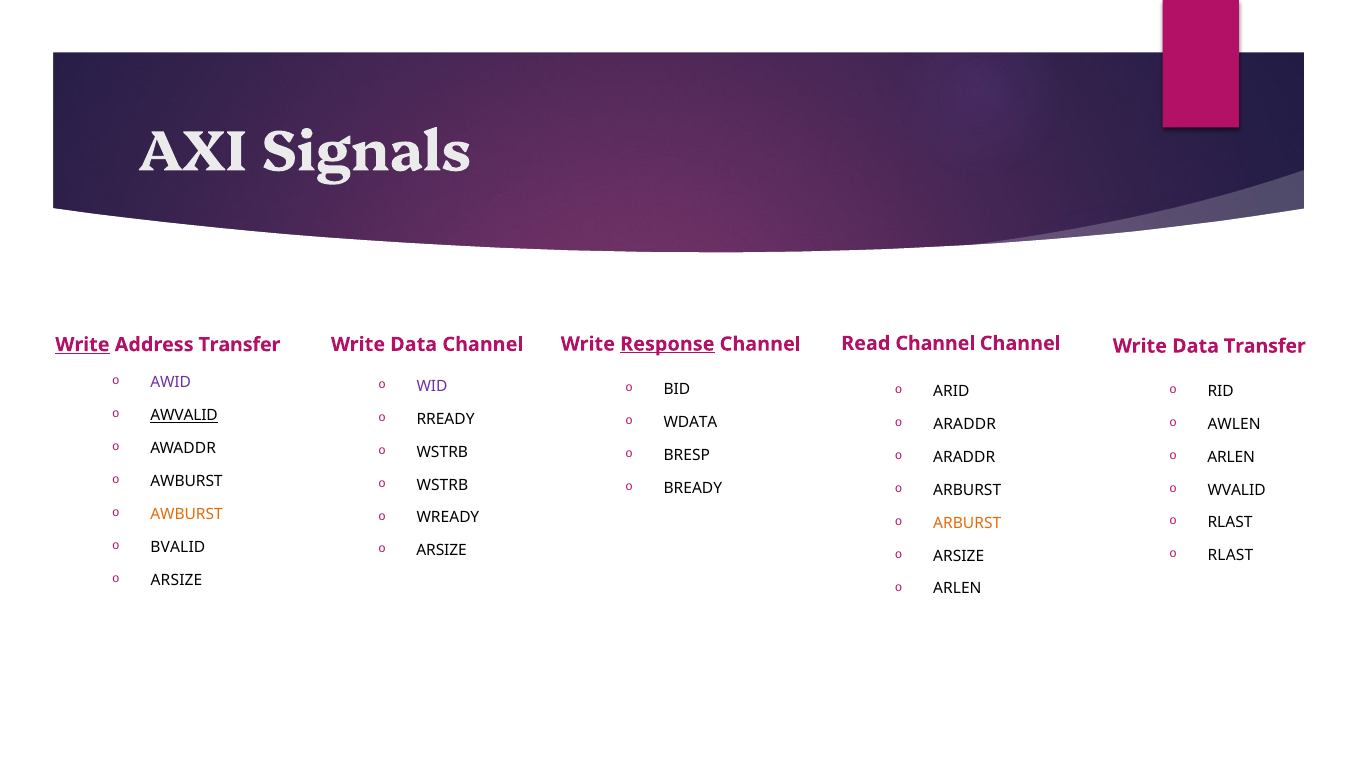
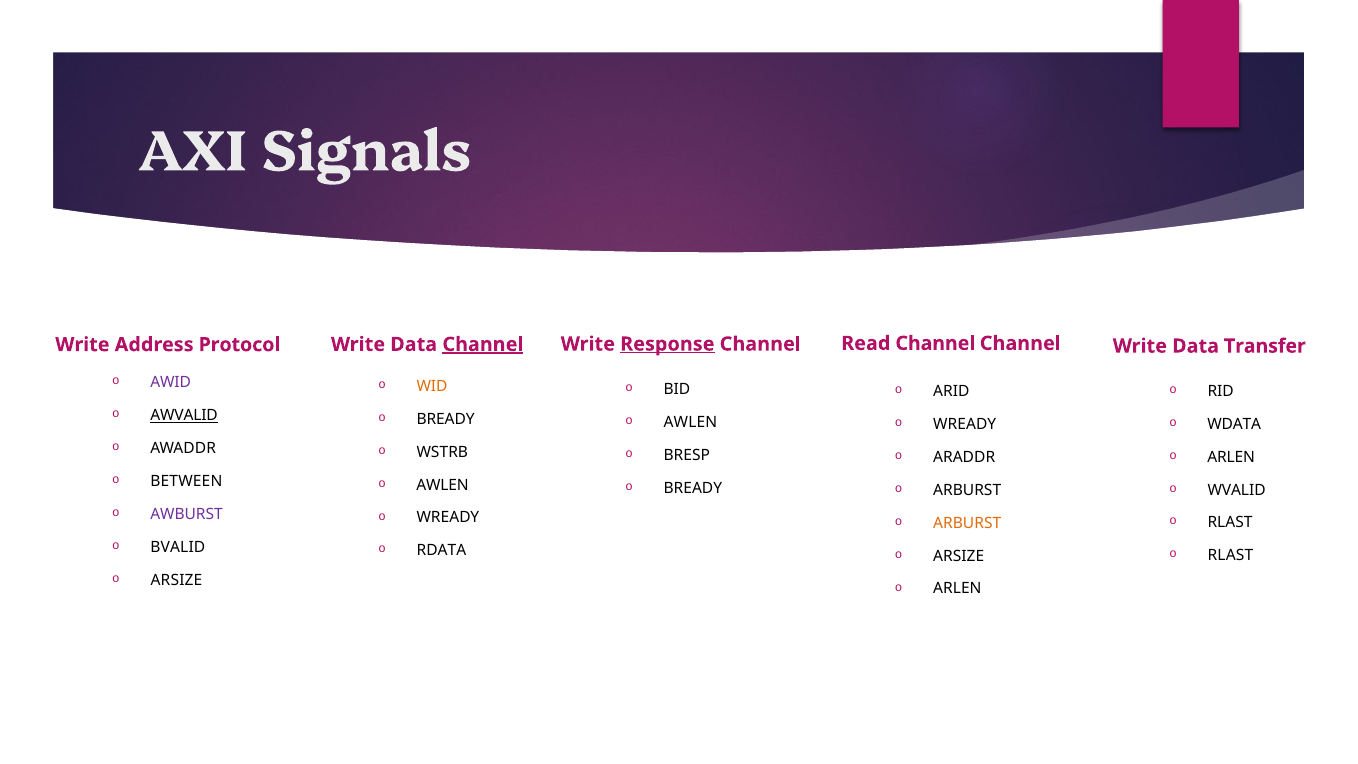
Channel underline: none -> present (483, 344)
Write underline: present -> none (82, 345)
Address Transfer: Transfer -> Protocol (239, 345)
WID colour: purple -> orange (432, 386)
RREADY: RREADY -> BREADY (446, 419)
WDATA: WDATA -> AWLEN (690, 422)
AWLEN: AWLEN -> WDATA (1234, 424)
ARADDR: ARADDR -> WREADY (965, 424)
AWBURST: AWBURST -> BETWEEN (186, 481)
WSTRB: WSTRB -> AWLEN (443, 485)
AWBURST colour: orange -> purple (187, 514)
ARSIZE: ARSIZE -> RDATA (441, 551)
